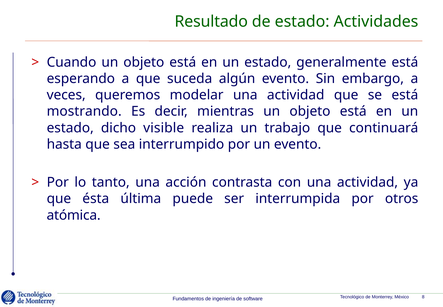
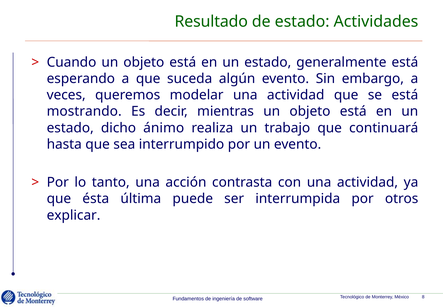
visible: visible -> ánimo (164, 128)
atómica: atómica -> explicar (74, 215)
